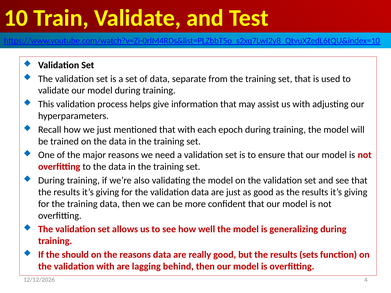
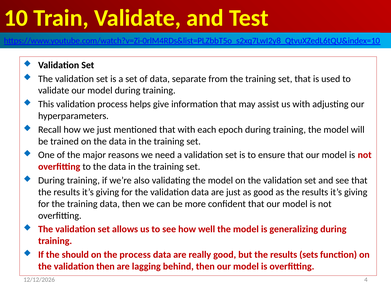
the reasons: reasons -> process (135, 255)
validation with: with -> then (105, 267)
